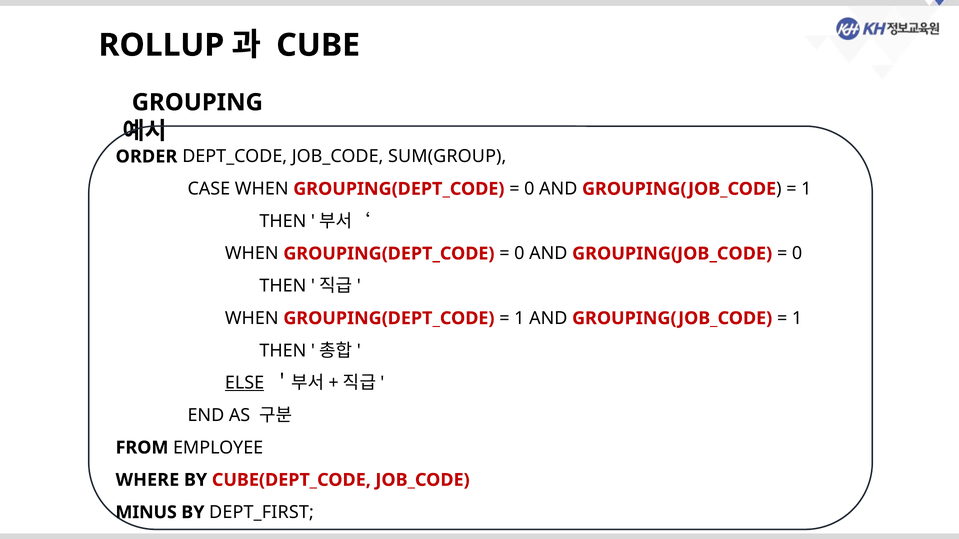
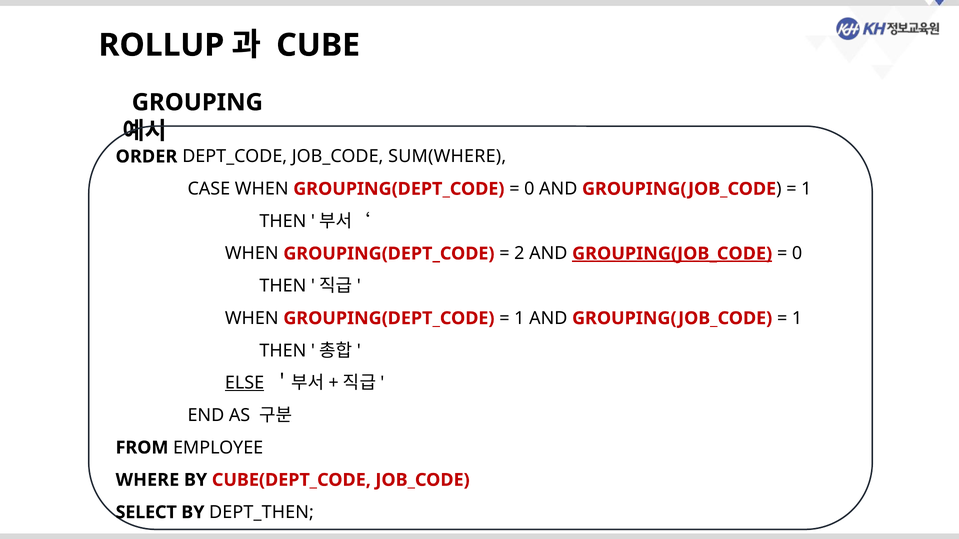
SUM(GROUP: SUM(GROUP -> SUM(WHERE (447, 157)
0: 0 -> 2 (519, 254)
GROUPING(JOB_CODE underline: none -> present (672, 254)
MINUS: MINUS -> SELECT (146, 513)
DEPT_FIRST: DEPT_FIRST -> DEPT_THEN (262, 513)
